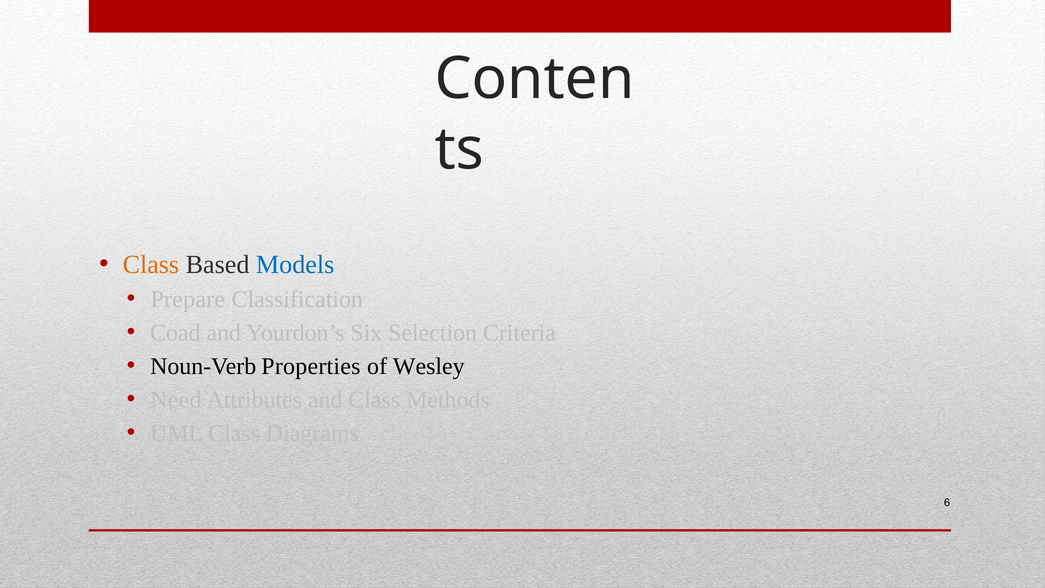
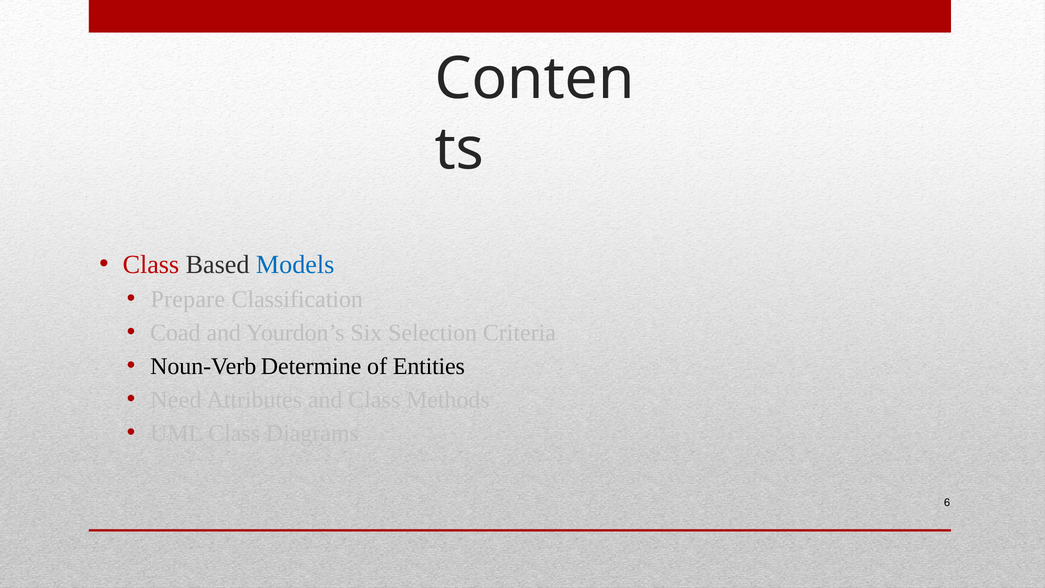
Class colour: orange -> red (151, 264)
Properties: Properties -> Determine (311, 366)
Wesley: Wesley -> Entities (429, 366)
